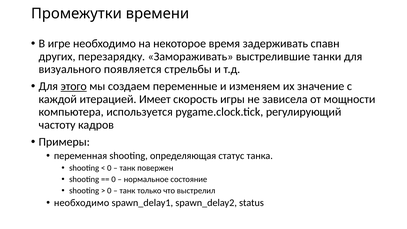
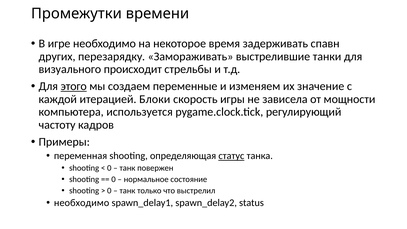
появляется: появляется -> происходит (133, 69)
Имеет: Имеет -> Блоки (155, 99)
статус underline: none -> present (231, 156)
